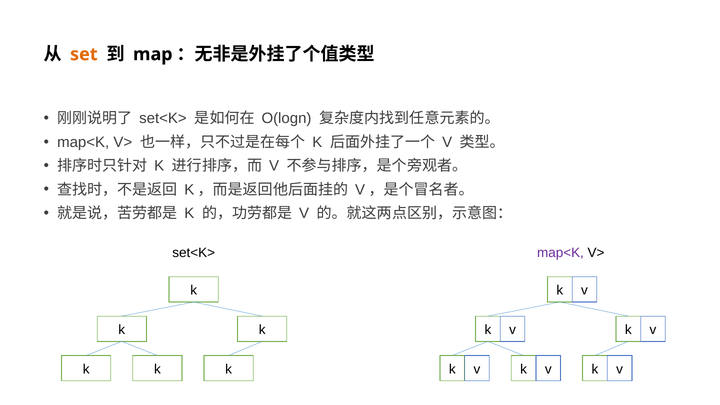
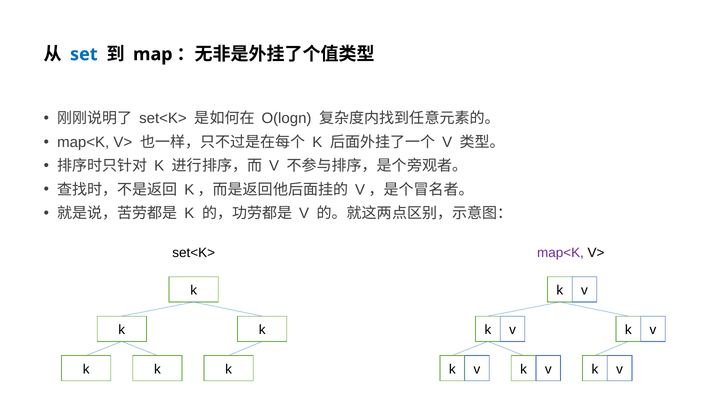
set colour: orange -> blue (84, 54)
